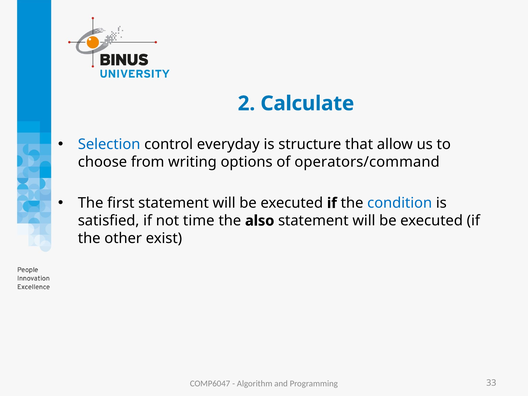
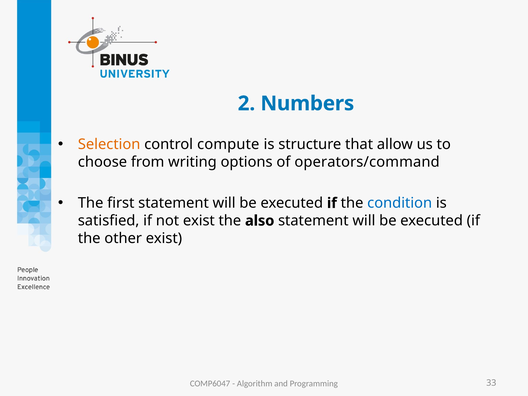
Calculate: Calculate -> Numbers (307, 103)
Selection colour: blue -> orange (109, 144)
everyday: everyday -> compute (228, 144)
not time: time -> exist (199, 221)
